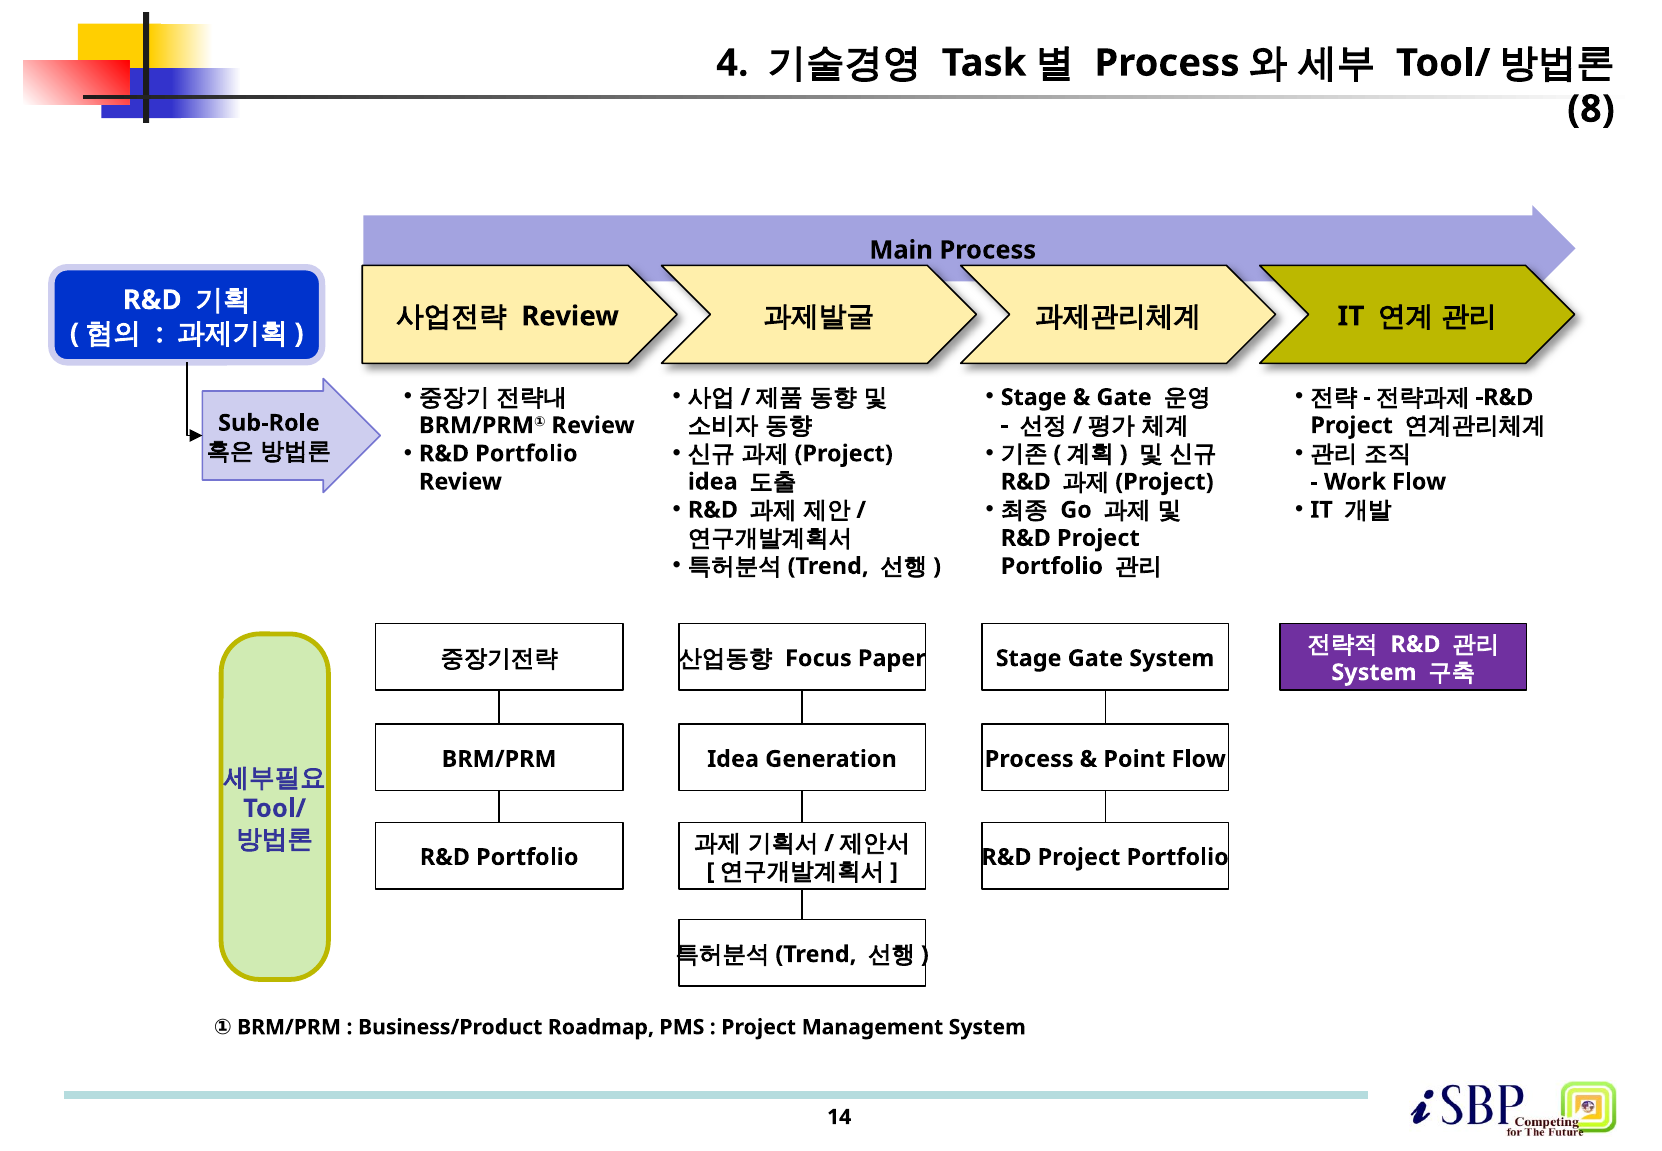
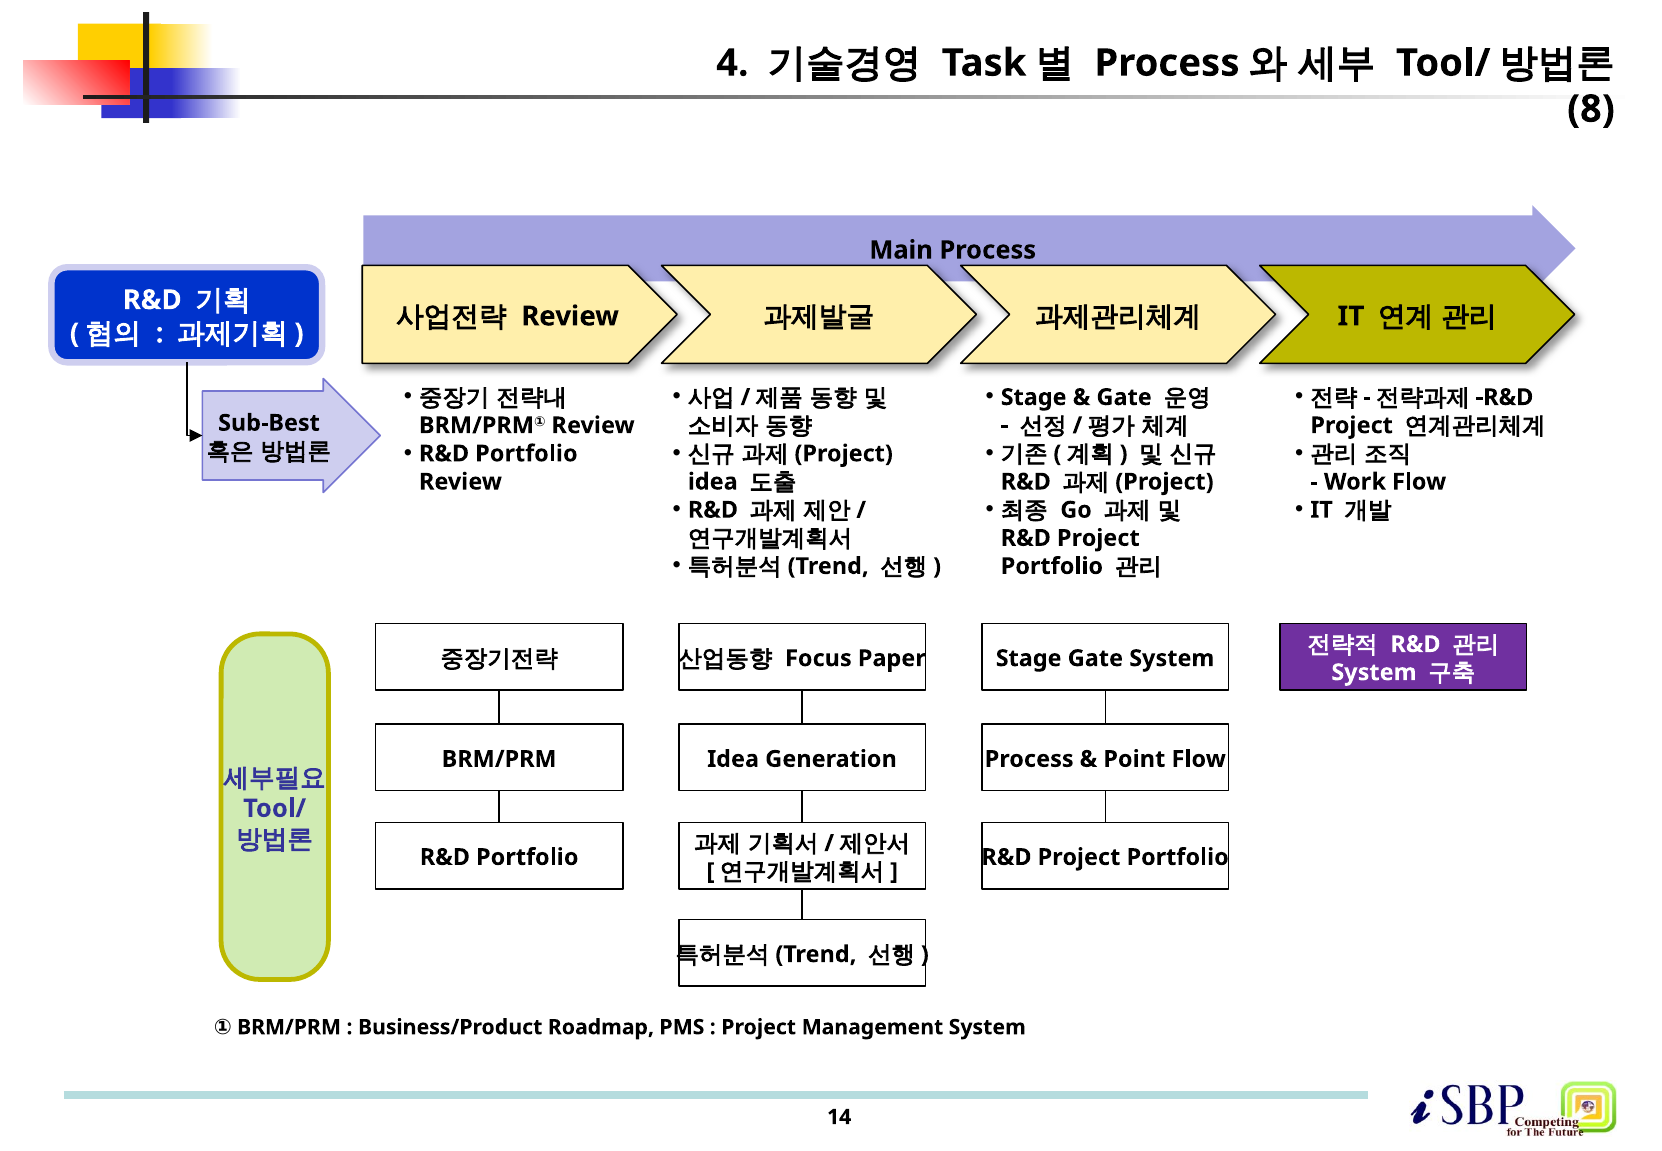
Sub-Role: Sub-Role -> Sub-Best (269, 423)
